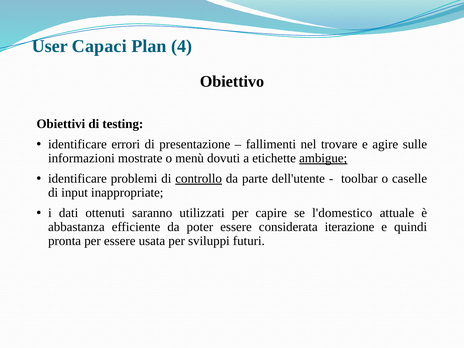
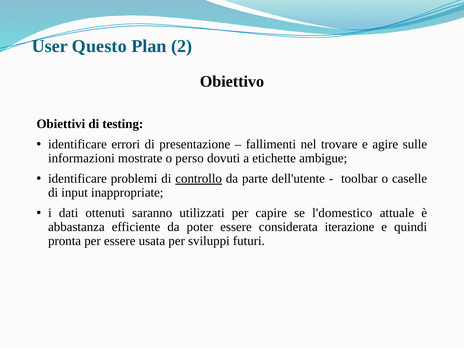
Capaci: Capaci -> Questo (99, 46)
4: 4 -> 2 (182, 46)
menù: menù -> perso (190, 158)
ambigue underline: present -> none (323, 158)
